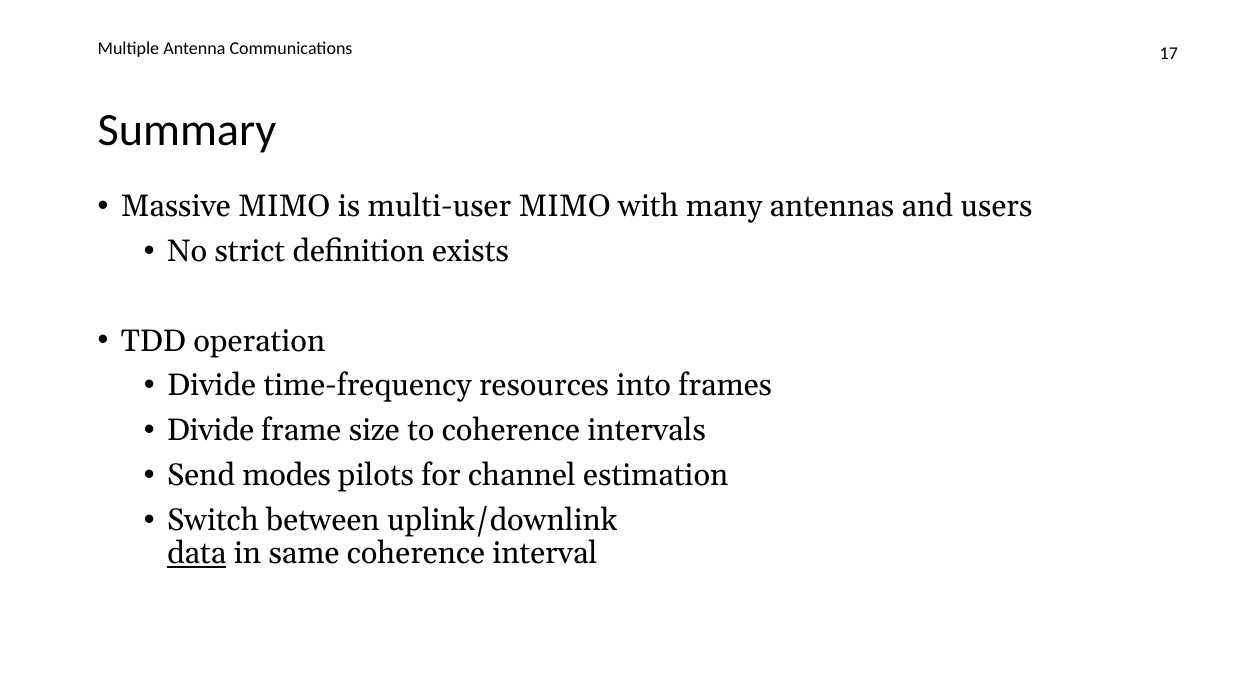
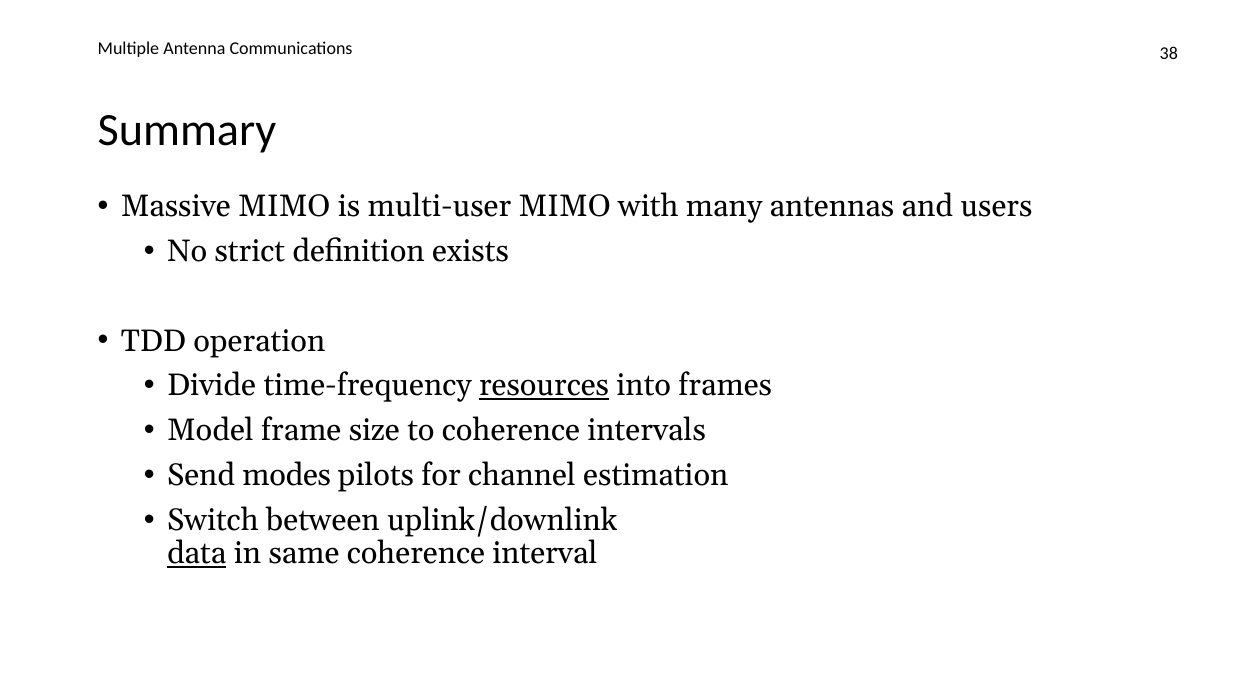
17: 17 -> 38 (1169, 53)
resources underline: none -> present (544, 386)
Divide: Divide -> Model (210, 431)
